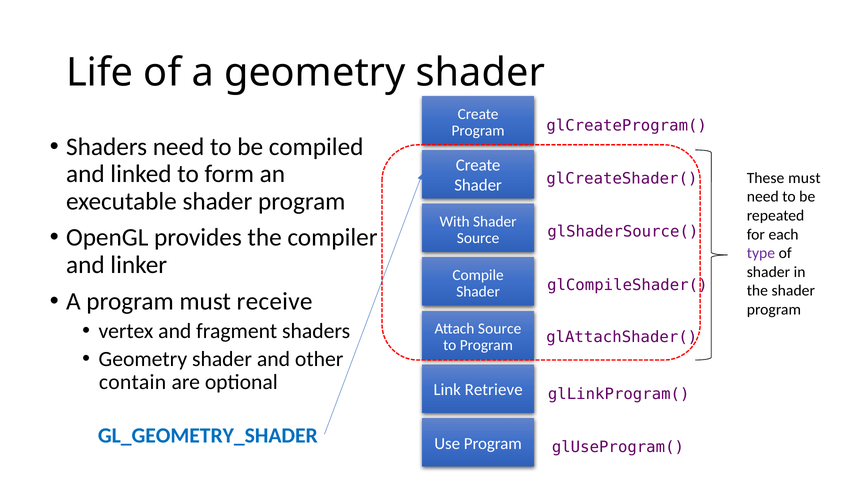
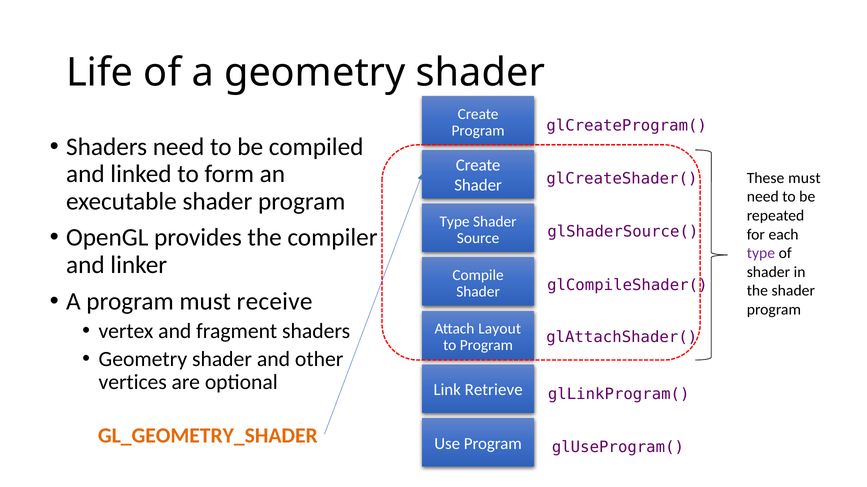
With: With -> Type (455, 222)
Attach Source: Source -> Layout (500, 329)
contain: contain -> vertices (133, 383)
GL_GEOMETRY_SHADER colour: blue -> orange (208, 436)
